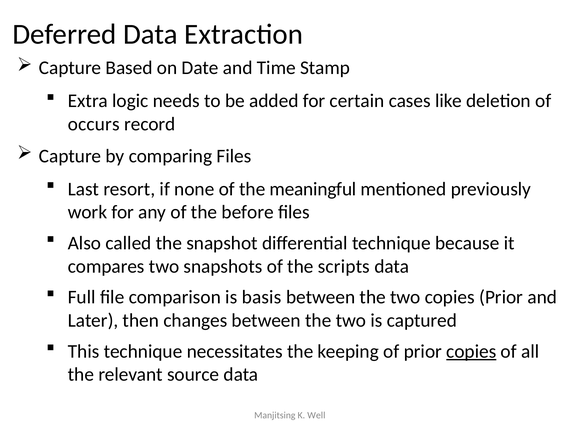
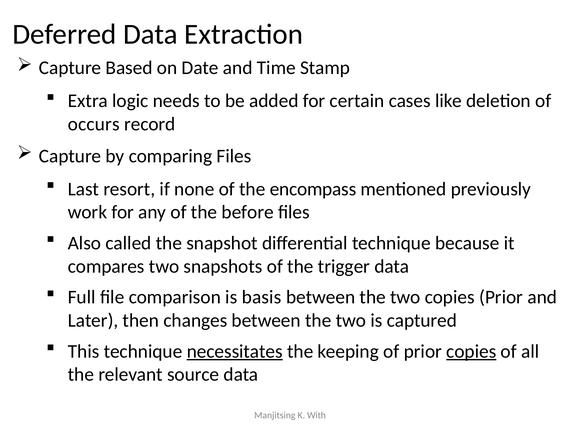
meaningful: meaningful -> encompass (313, 189)
scripts: scripts -> trigger (344, 266)
necessitates underline: none -> present (235, 351)
Well: Well -> With (316, 415)
